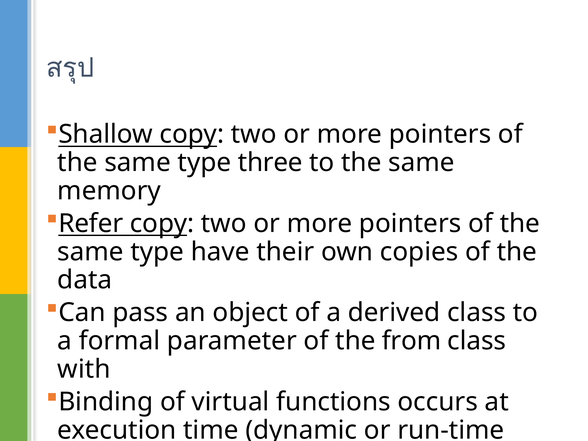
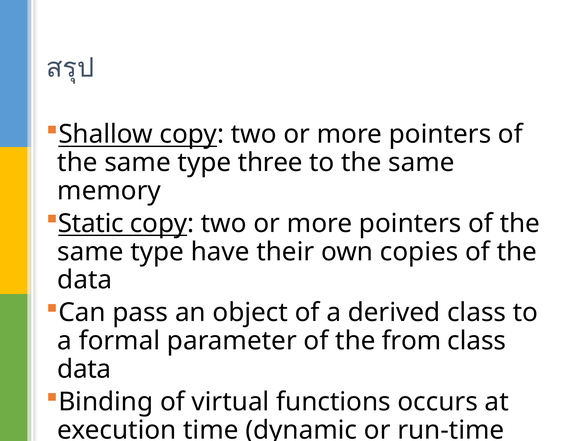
Refer: Refer -> Static (91, 223)
with: with -> data (84, 369)
